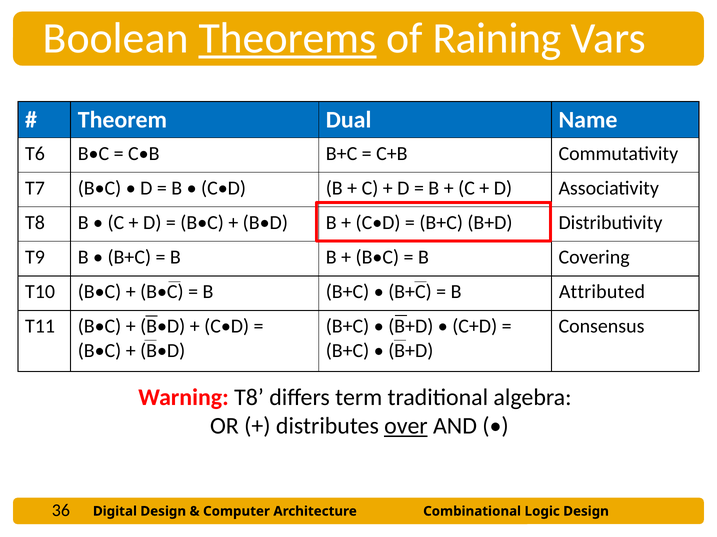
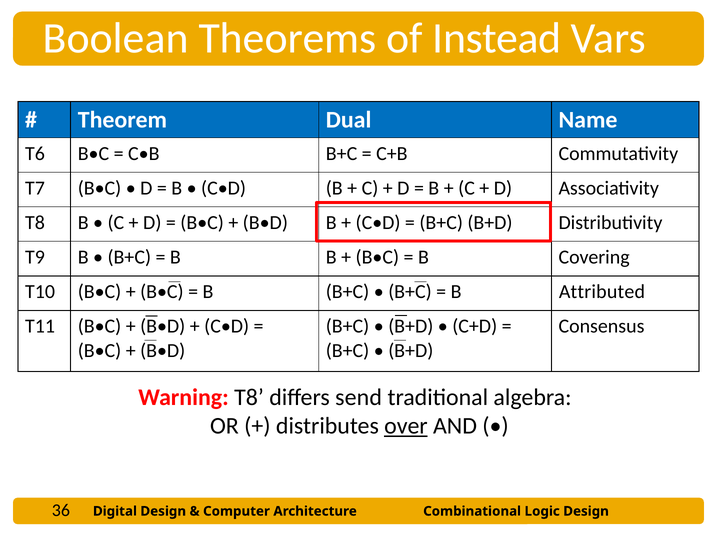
Theorems underline: present -> none (288, 38)
Raining: Raining -> Instead (497, 38)
term: term -> send (359, 398)
